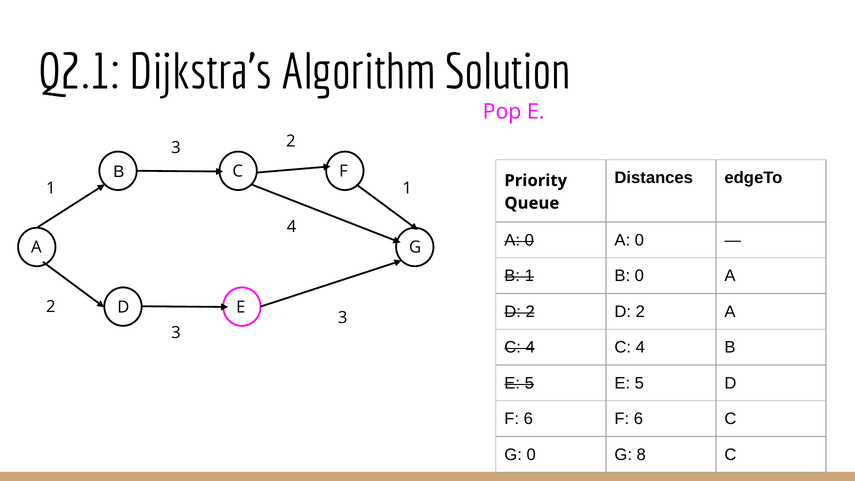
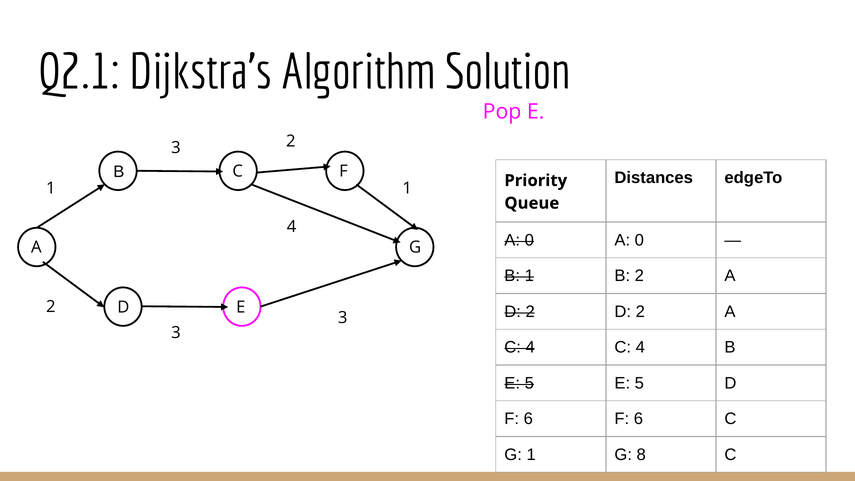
B 0: 0 -> 2 (639, 276)
0: 0 -> 1 (531, 455)
